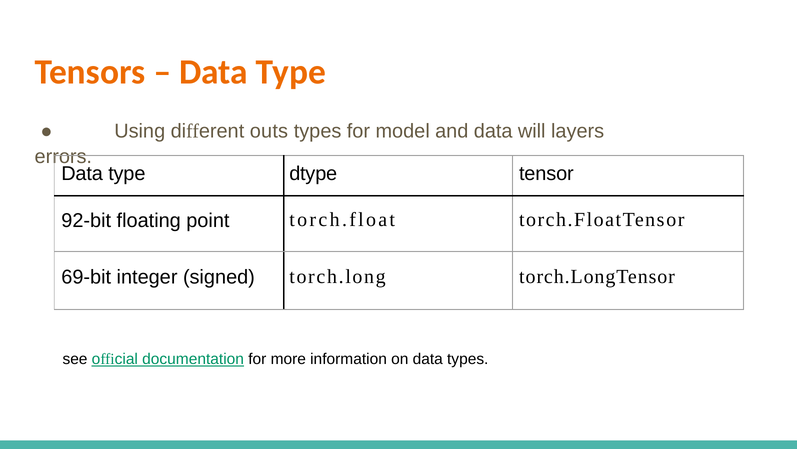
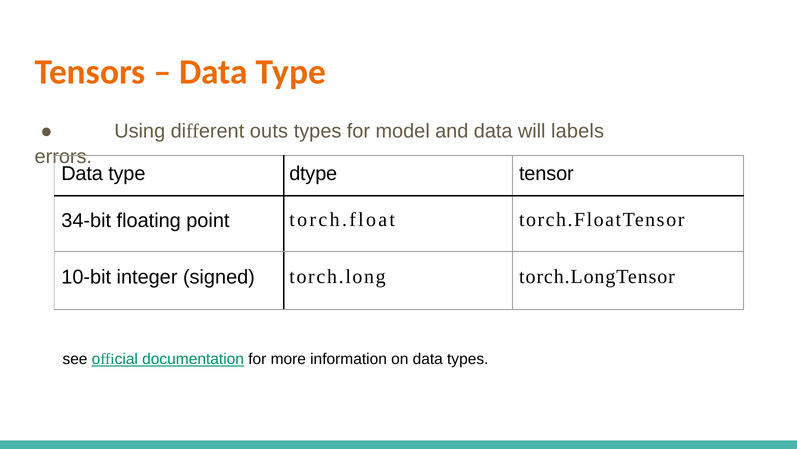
layers: layers -> labels (578, 131)
92-bit: 92-bit -> 34-bit (86, 220)
69-bit: 69-bit -> 10-bit (86, 277)
